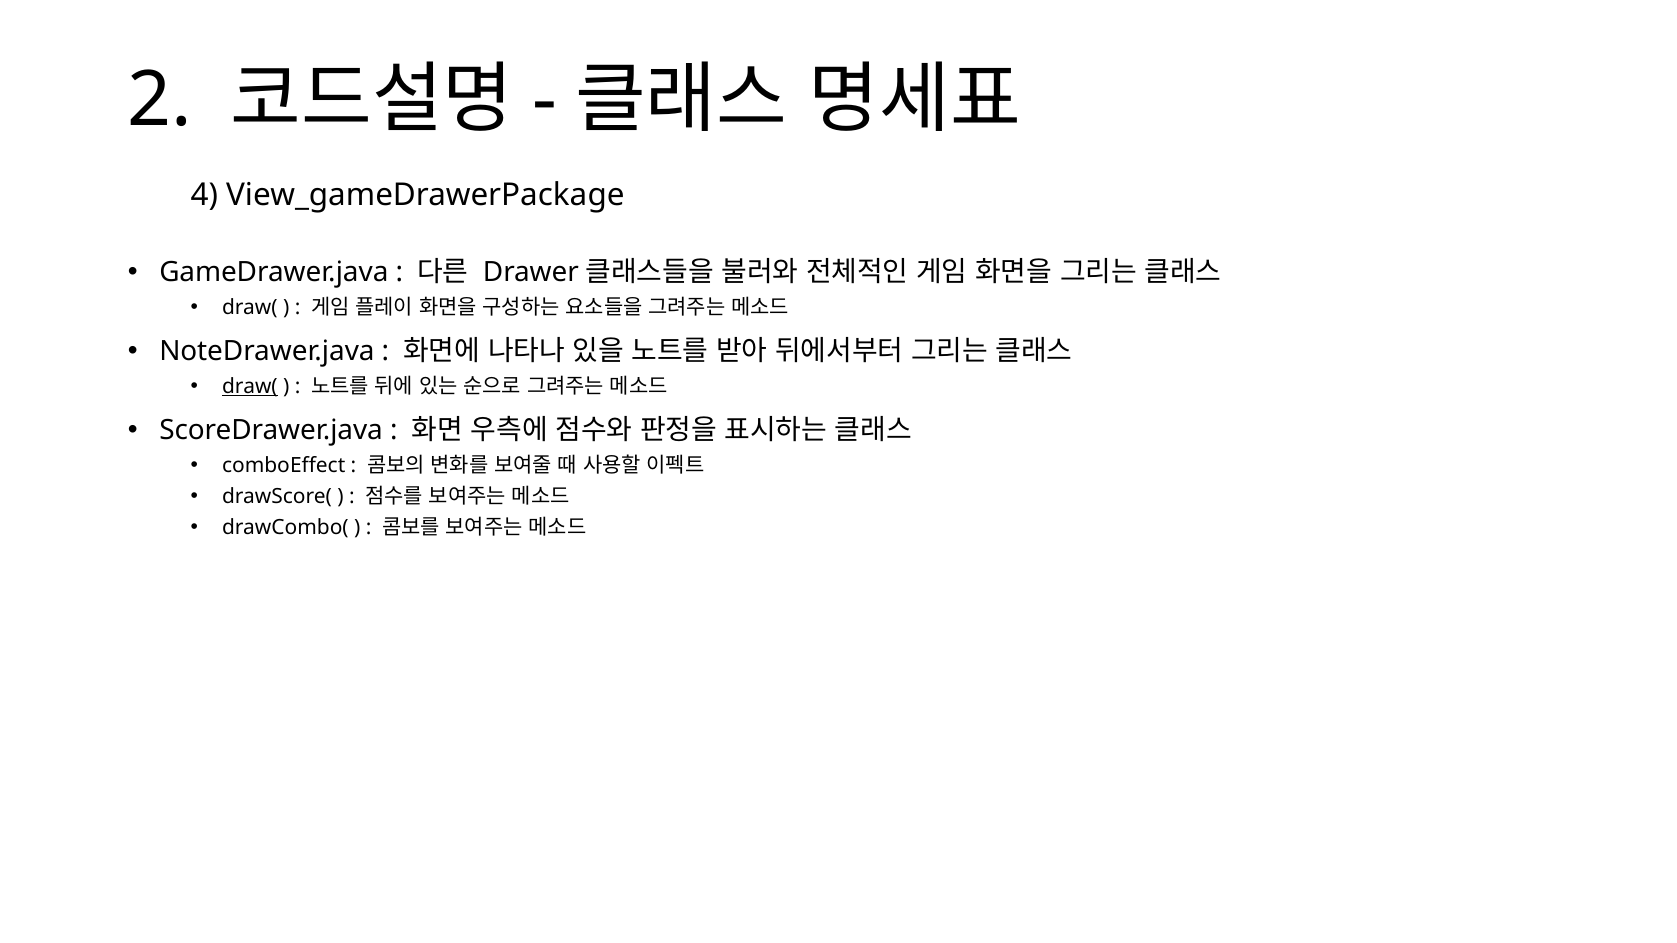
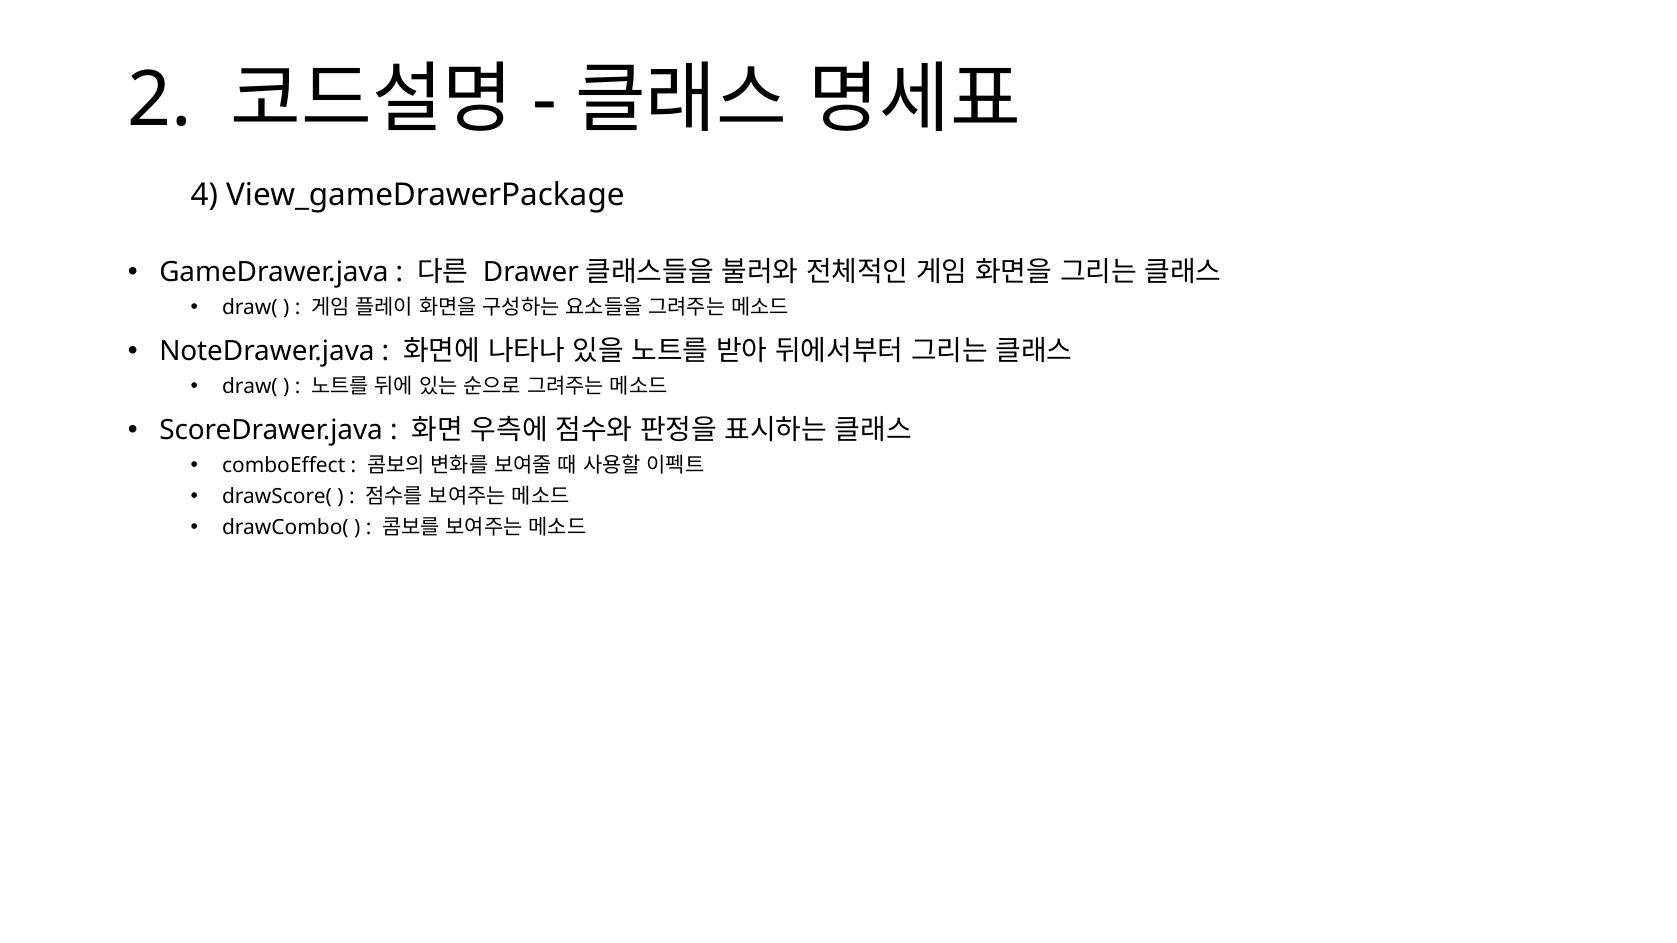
draw( underline: present -> none (250, 386)
